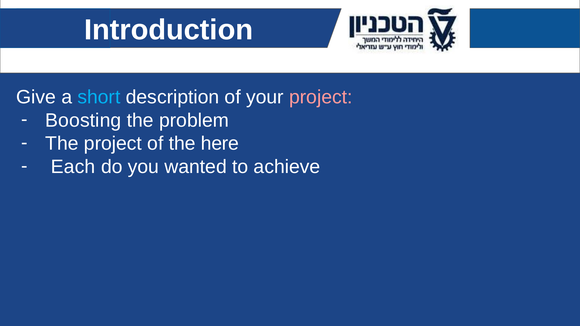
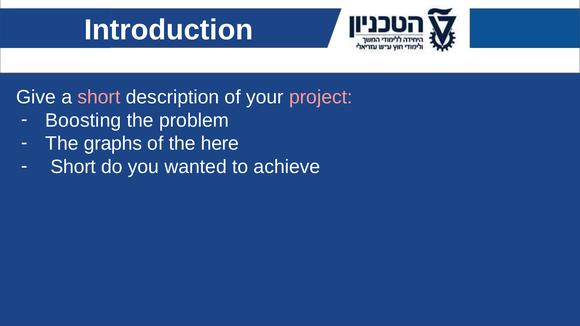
short colour: light blue -> pink (99, 97)
The project: project -> graphs (113, 144)
Each: Each -> Short (73, 167)
